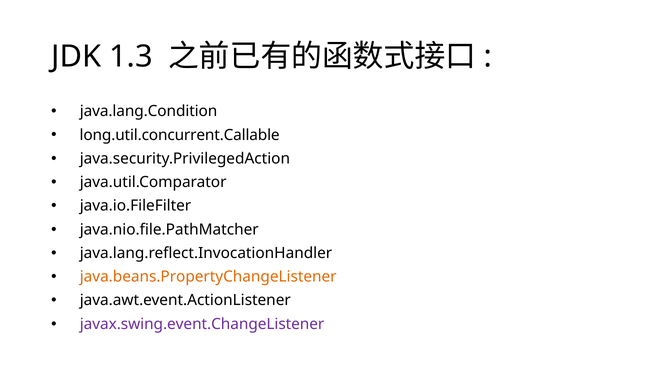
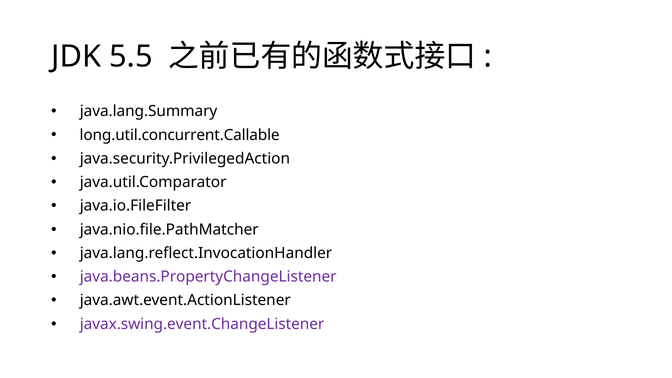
1.3: 1.3 -> 5.5 (131, 56)
java.lang.Condition: java.lang.Condition -> java.lang.Summary (149, 111)
java.beans.PropertyChangeListener colour: orange -> purple (208, 277)
